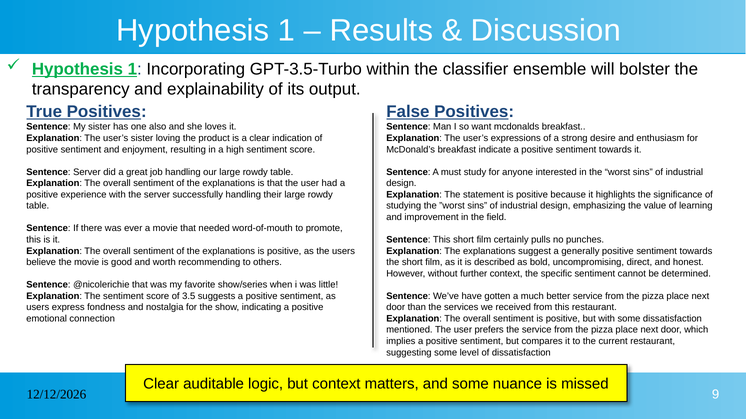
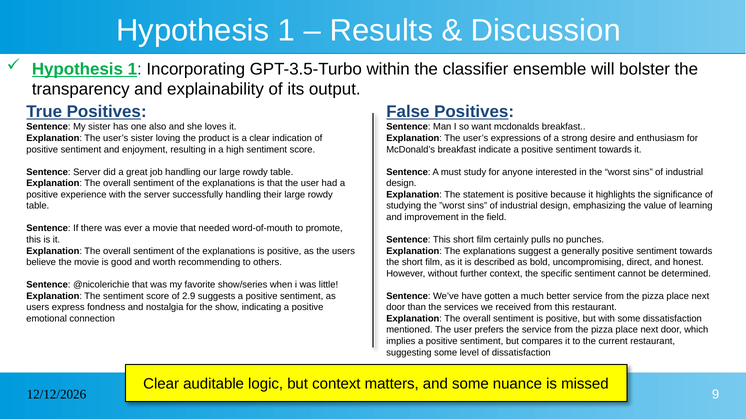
3.5: 3.5 -> 2.9 (189, 297)
